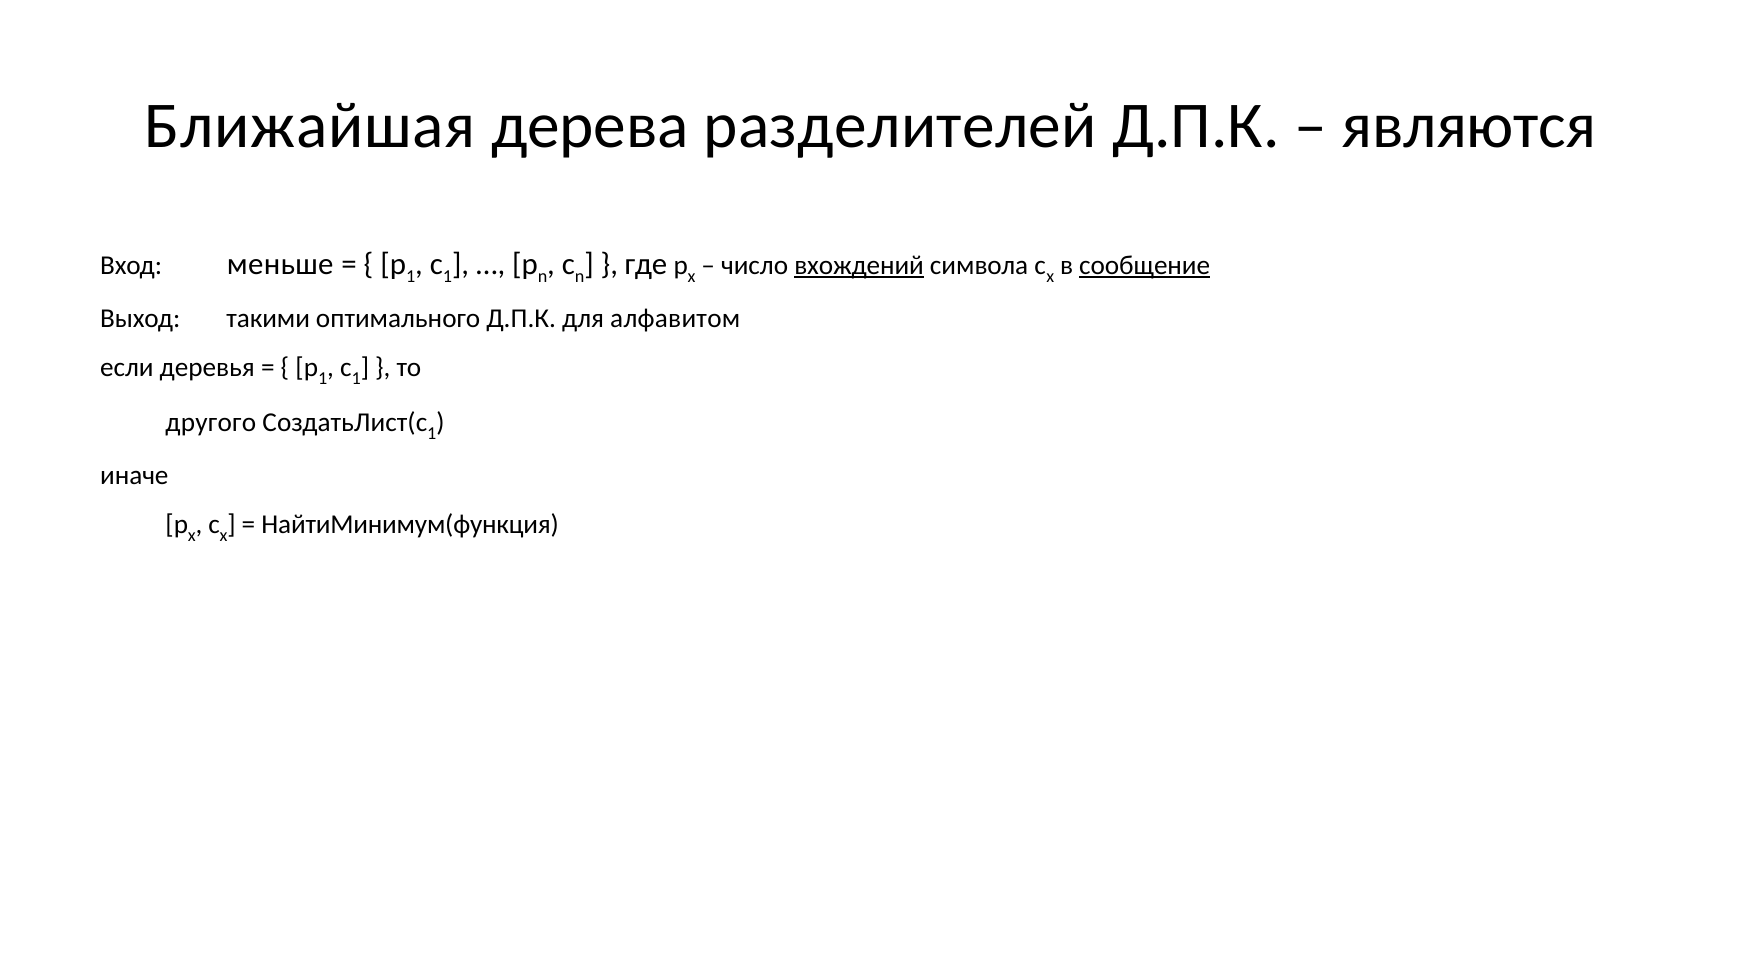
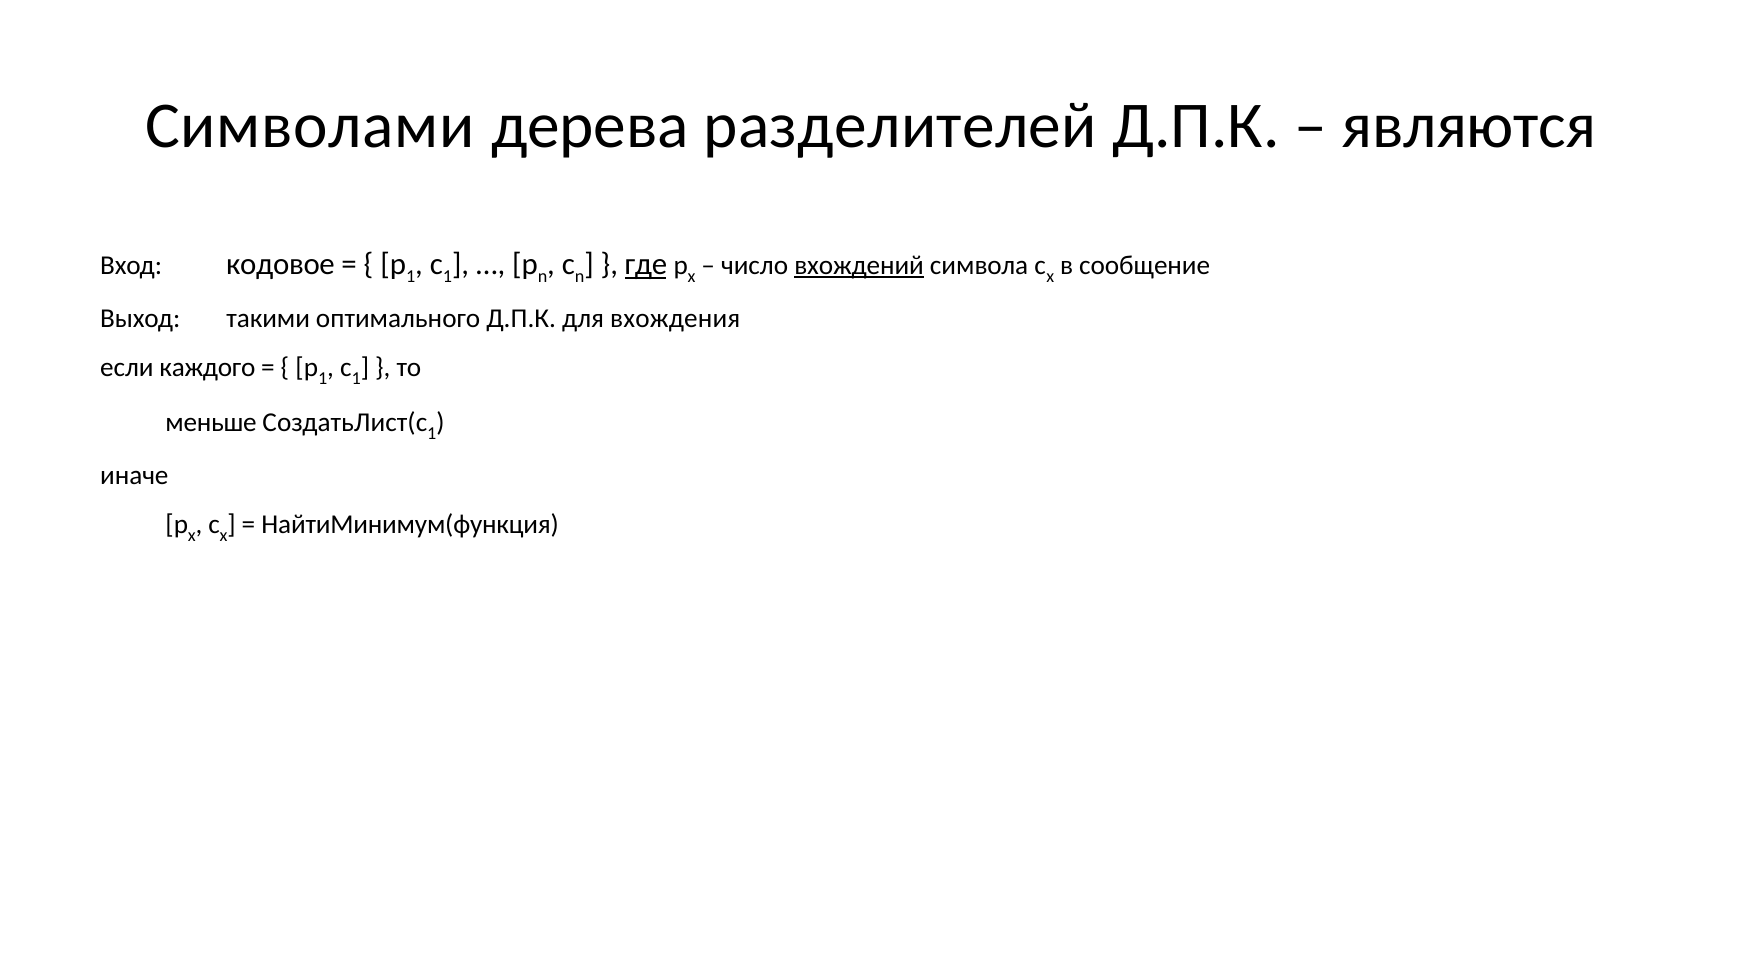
Ближайшая: Ближайшая -> Символами (310, 125)
меньше: меньше -> кодовое (281, 264)
где underline: none -> present (646, 264)
сообщение underline: present -> none (1145, 265)
алфавитом: алфавитом -> вхождения (675, 319)
деревья: деревья -> каждого (207, 368)
другого: другого -> меньше (211, 423)
